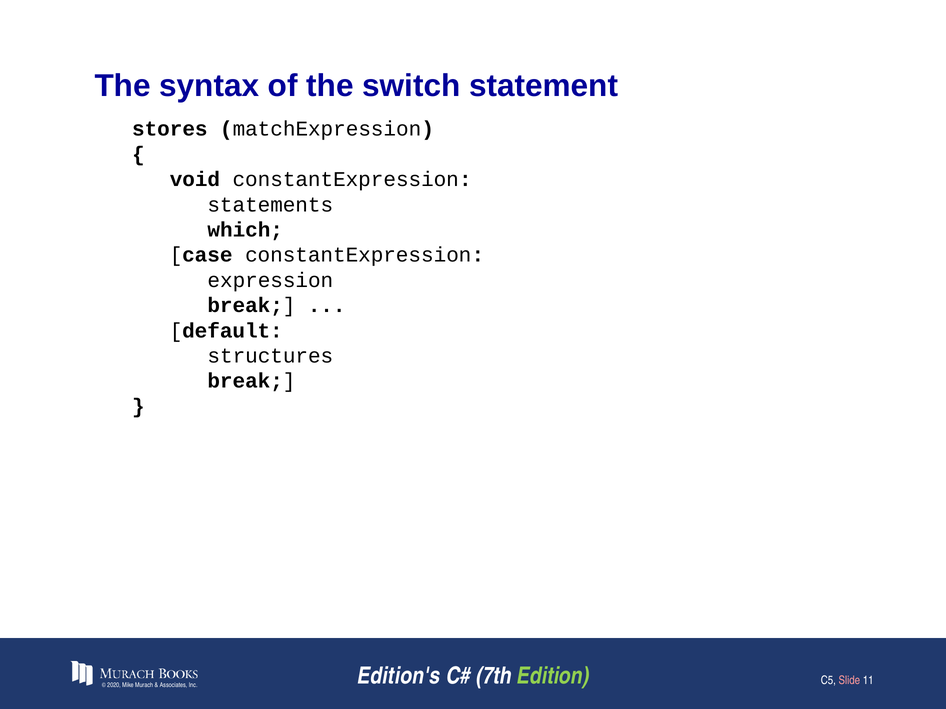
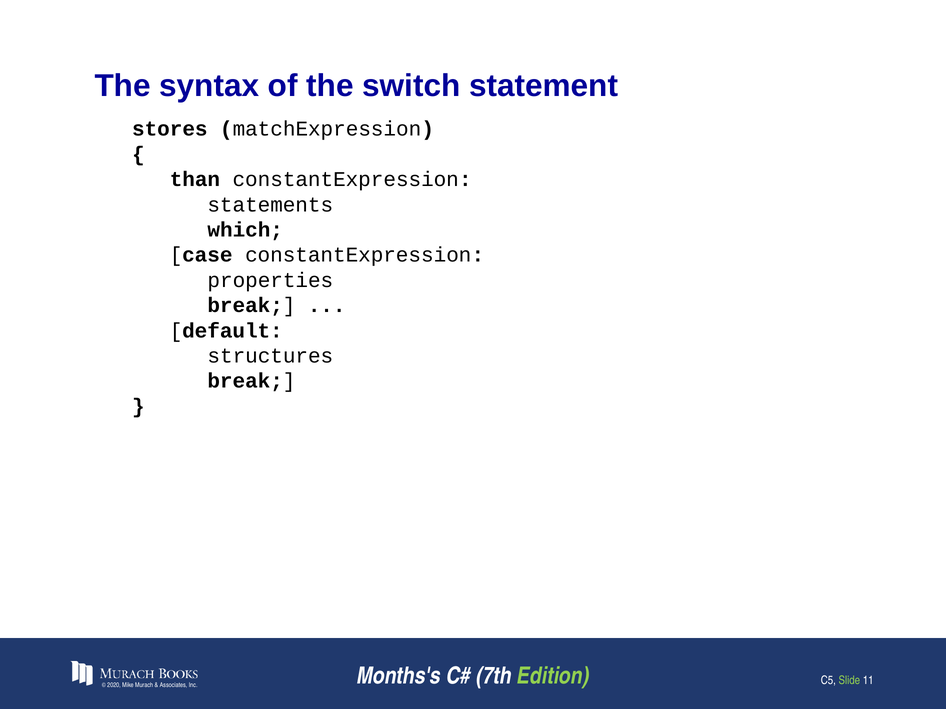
void: void -> than (195, 180)
expression: expression -> properties (270, 280)
Edition's: Edition's -> Months's (399, 676)
Slide colour: pink -> light green (849, 681)
